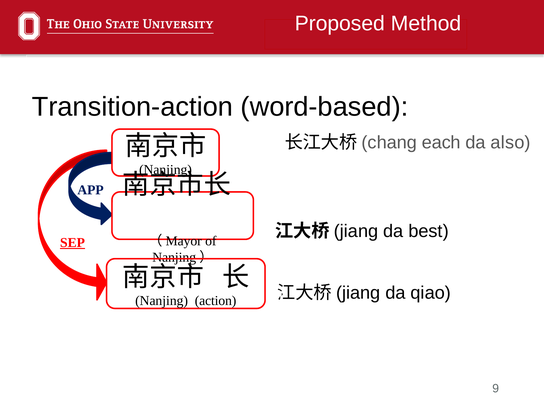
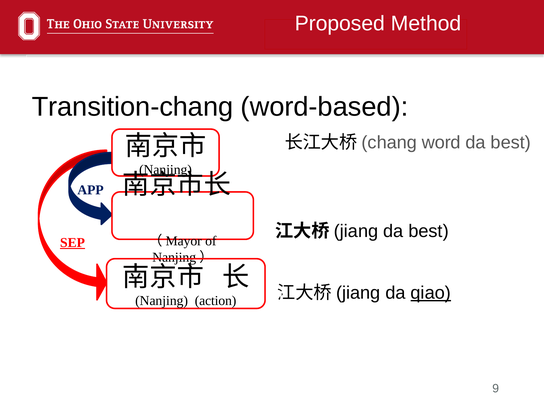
Transition-action: Transition-action -> Transition-chang (132, 107)
each: each -> word (441, 143)
also: also -> best (511, 143)
qiao underline: none -> present (431, 293)
